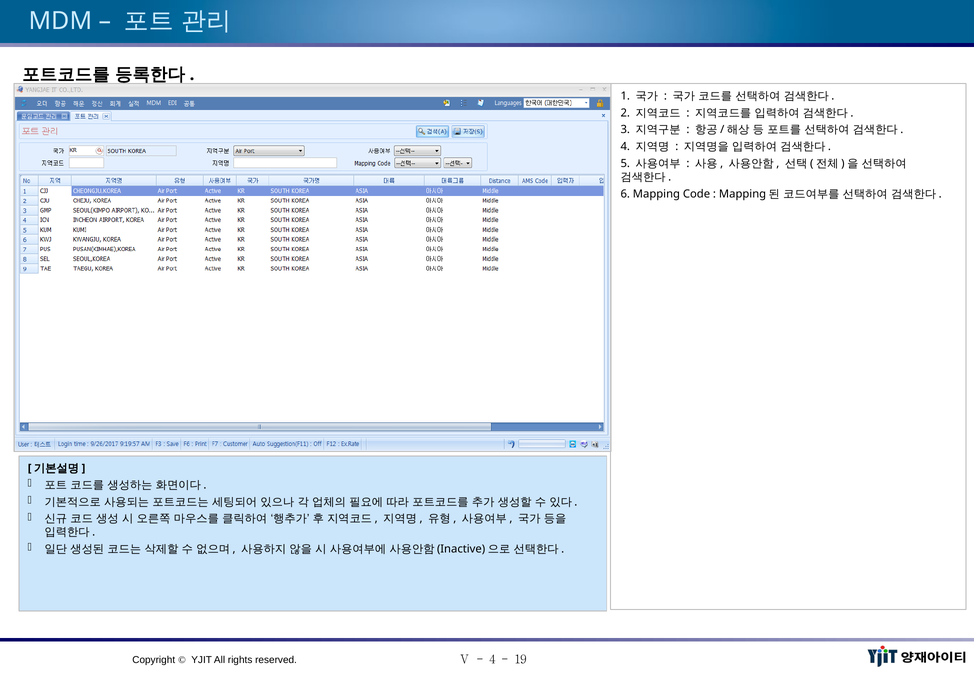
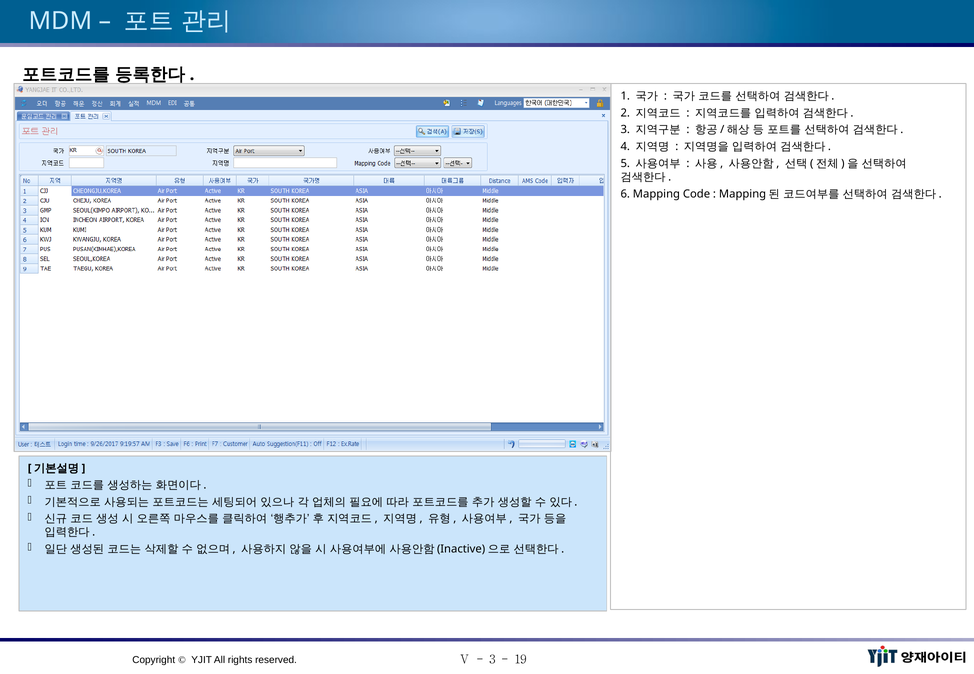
4: 4 -> 3 (492, 660)
